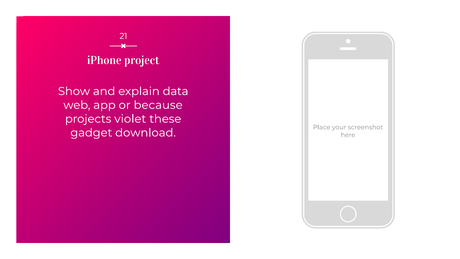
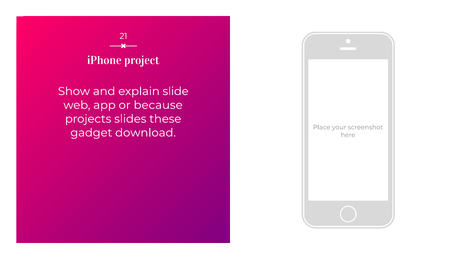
data: data -> slide (176, 91)
violet: violet -> slides (130, 119)
